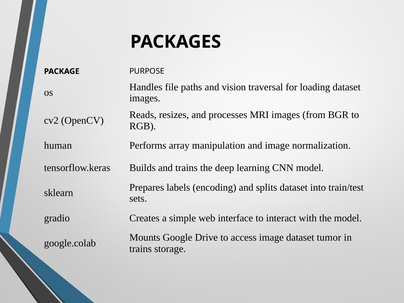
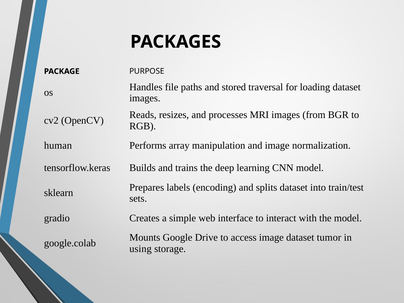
vision: vision -> stored (234, 87)
trains: trains -> using (141, 249)
